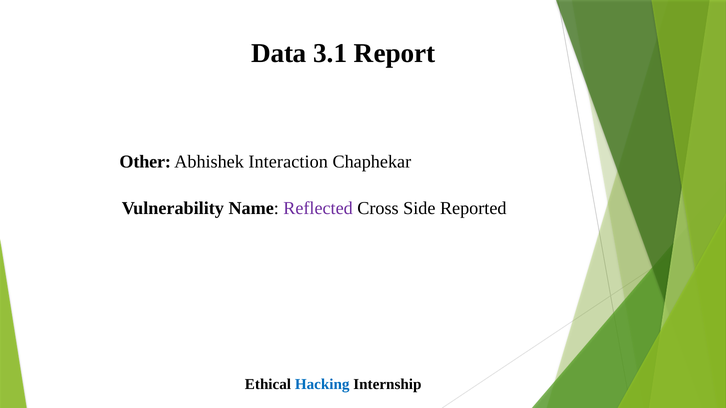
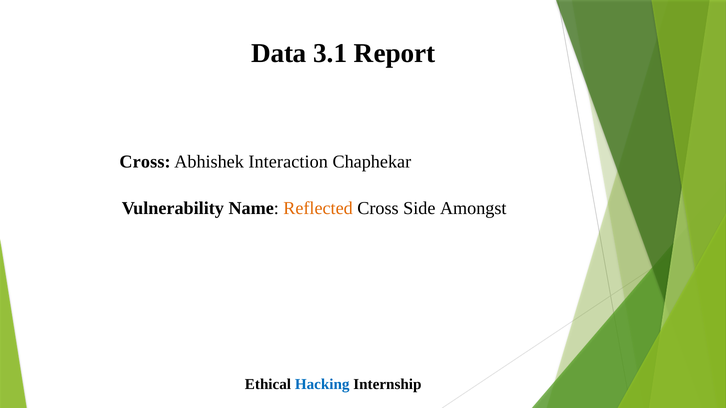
Other: Other -> Cross (145, 162)
Reflected colour: purple -> orange (318, 209)
Reported: Reported -> Amongst (473, 209)
